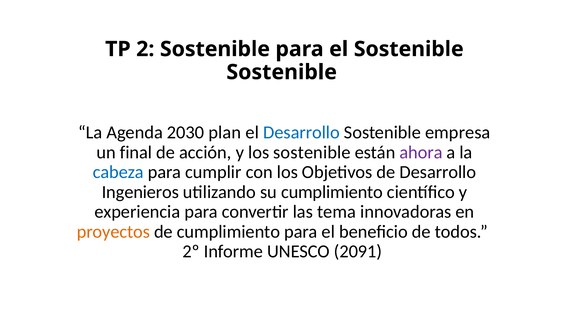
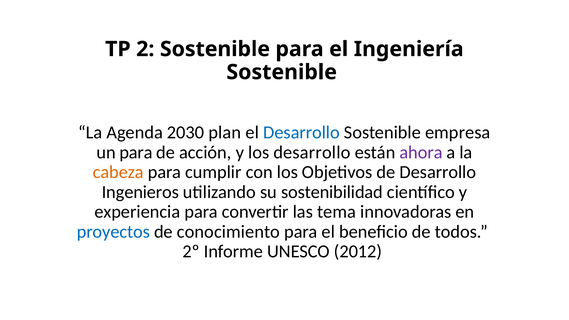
el Sostenible: Sostenible -> Ingeniería (409, 49)
un final: final -> para (136, 152)
los sostenible: sostenible -> desarrollo (312, 152)
cabeza colour: blue -> orange (118, 172)
su cumplimiento: cumplimiento -> sostenibilidad (332, 192)
proyectos colour: orange -> blue (113, 232)
de cumplimiento: cumplimiento -> conocimiento (228, 232)
2091: 2091 -> 2012 (358, 252)
